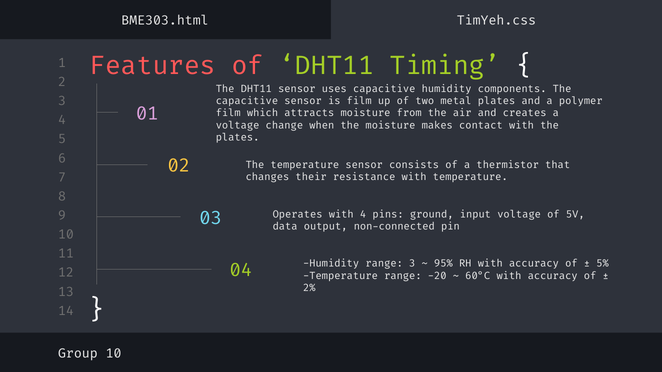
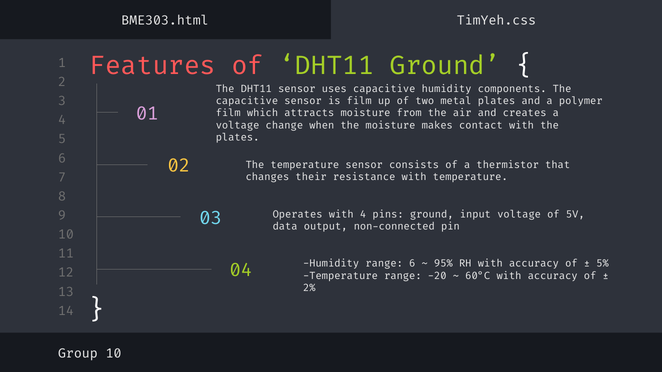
DHT11 Timing: Timing -> Ground (445, 66)
range 3: 3 -> 6 (412, 264)
